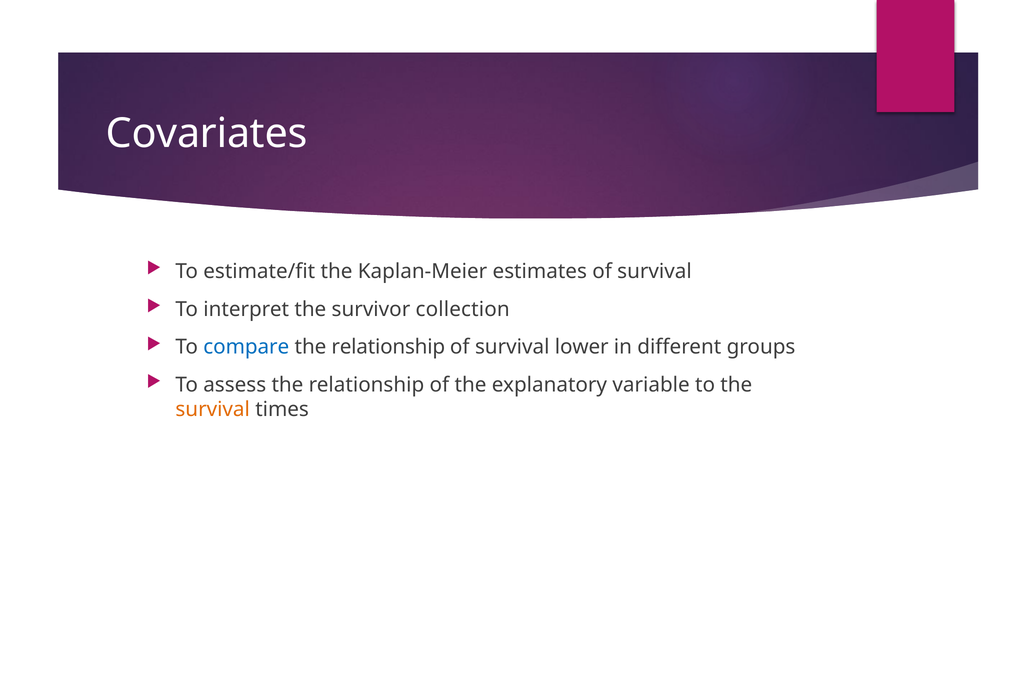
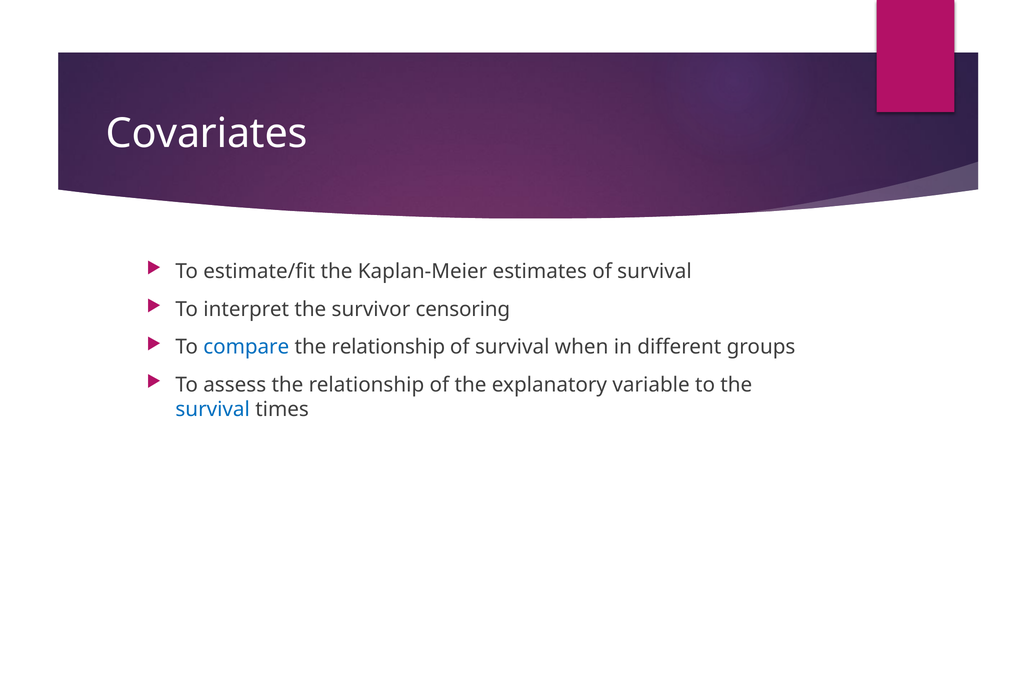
collection: collection -> censoring (463, 309)
lower: lower -> when (582, 347)
survival colour: orange -> blue (213, 409)
